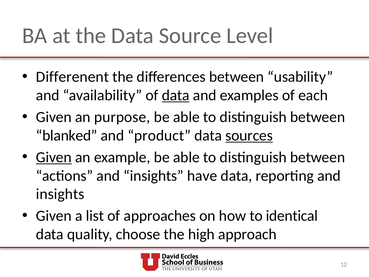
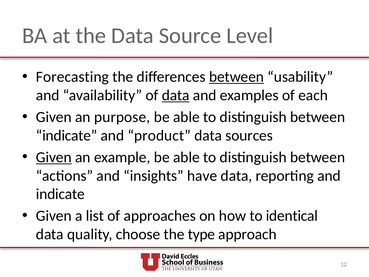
Differenent: Differenent -> Forecasting (72, 77)
between underline: none -> present (237, 77)
blanked: blanked -> indicate (67, 135)
sources underline: present -> none (249, 135)
insights: insights -> indicate (60, 194)
high: high -> type (201, 234)
